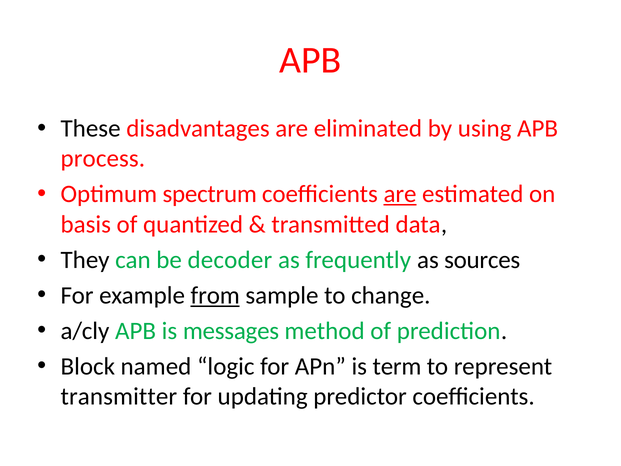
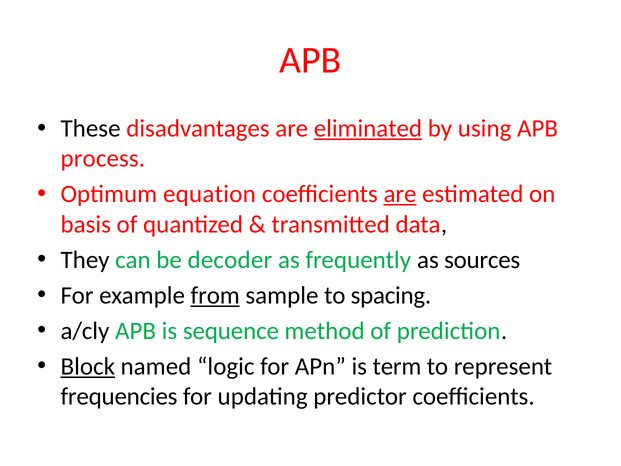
eliminated underline: none -> present (368, 129)
spectrum: spectrum -> equation (209, 194)
change: change -> spacing (391, 295)
messages: messages -> sequence (231, 331)
Block underline: none -> present (88, 366)
transmitter: transmitter -> frequencies (119, 396)
